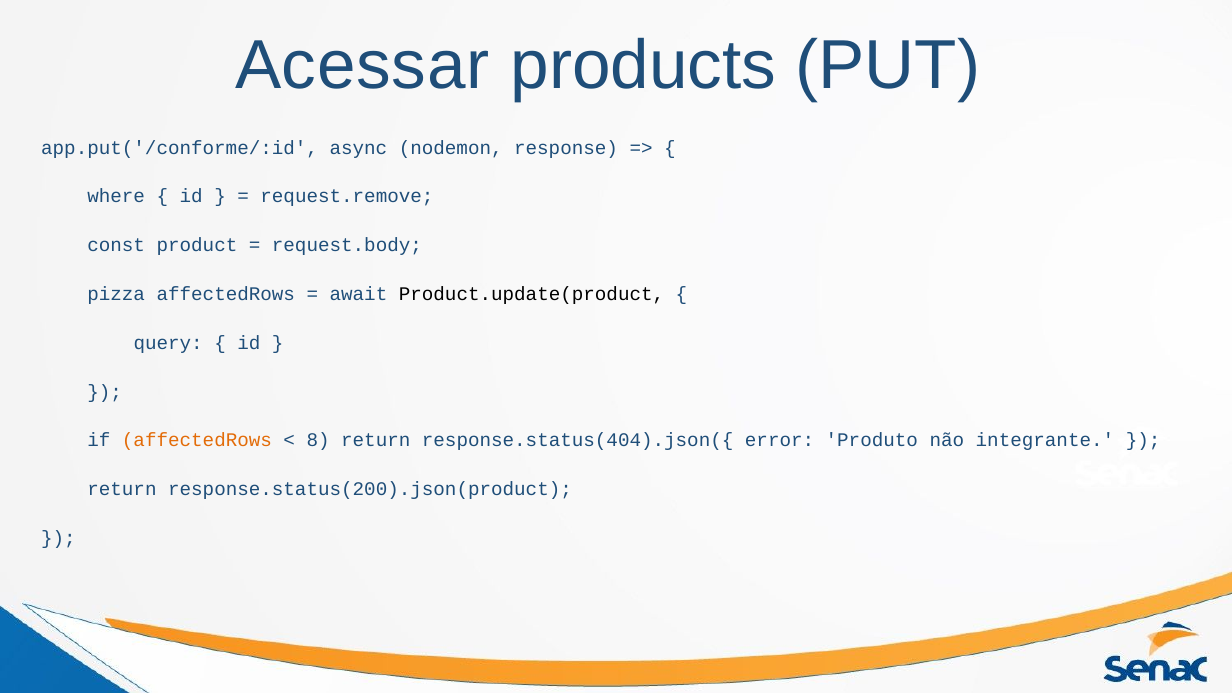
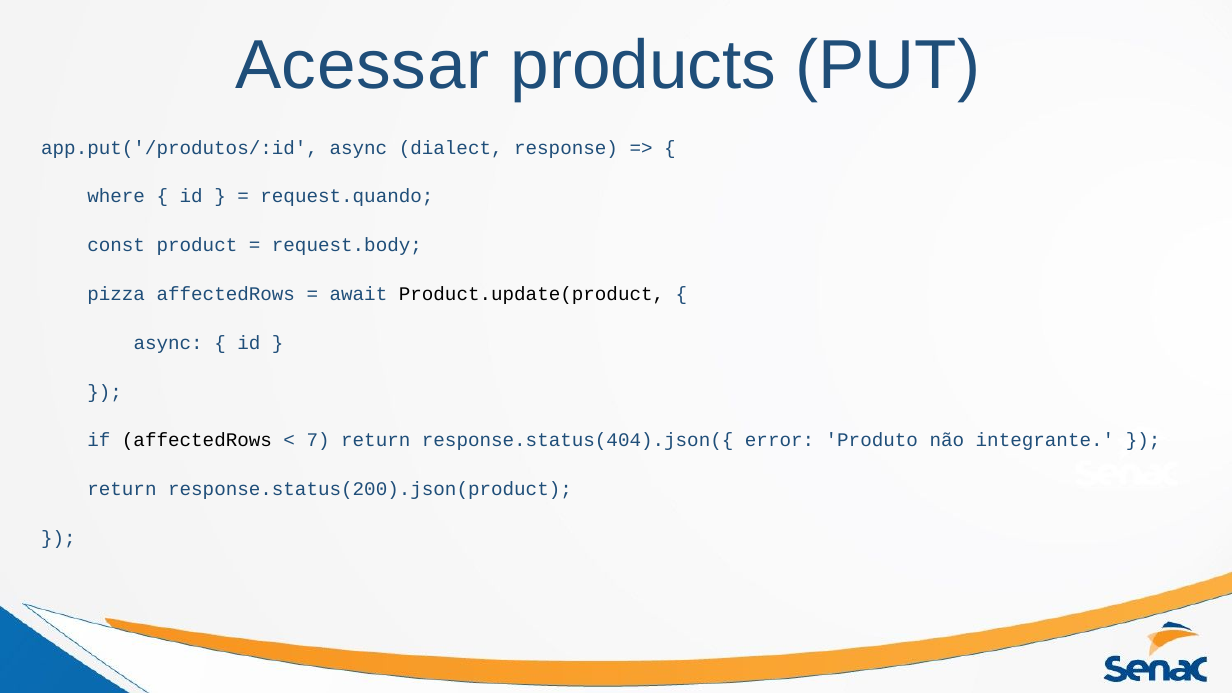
app.put('/conforme/:id: app.put('/conforme/:id -> app.put('/produtos/:id (180, 148)
nodemon: nodemon -> dialect (451, 148)
request.remove: request.remove -> request.quando (347, 197)
query: query -> async (168, 343)
affectedRows colour: orange -> black (197, 441)
8: 8 -> 7 (318, 441)
